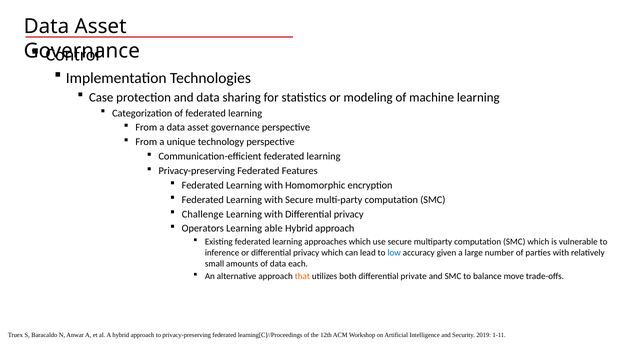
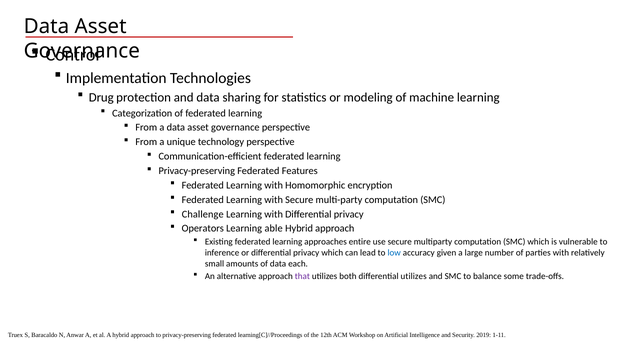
Case: Case -> Drug (101, 97)
approaches which: which -> entire (360, 242)
that colour: orange -> purple (302, 276)
differential private: private -> utilizes (414, 276)
move: move -> some (514, 276)
